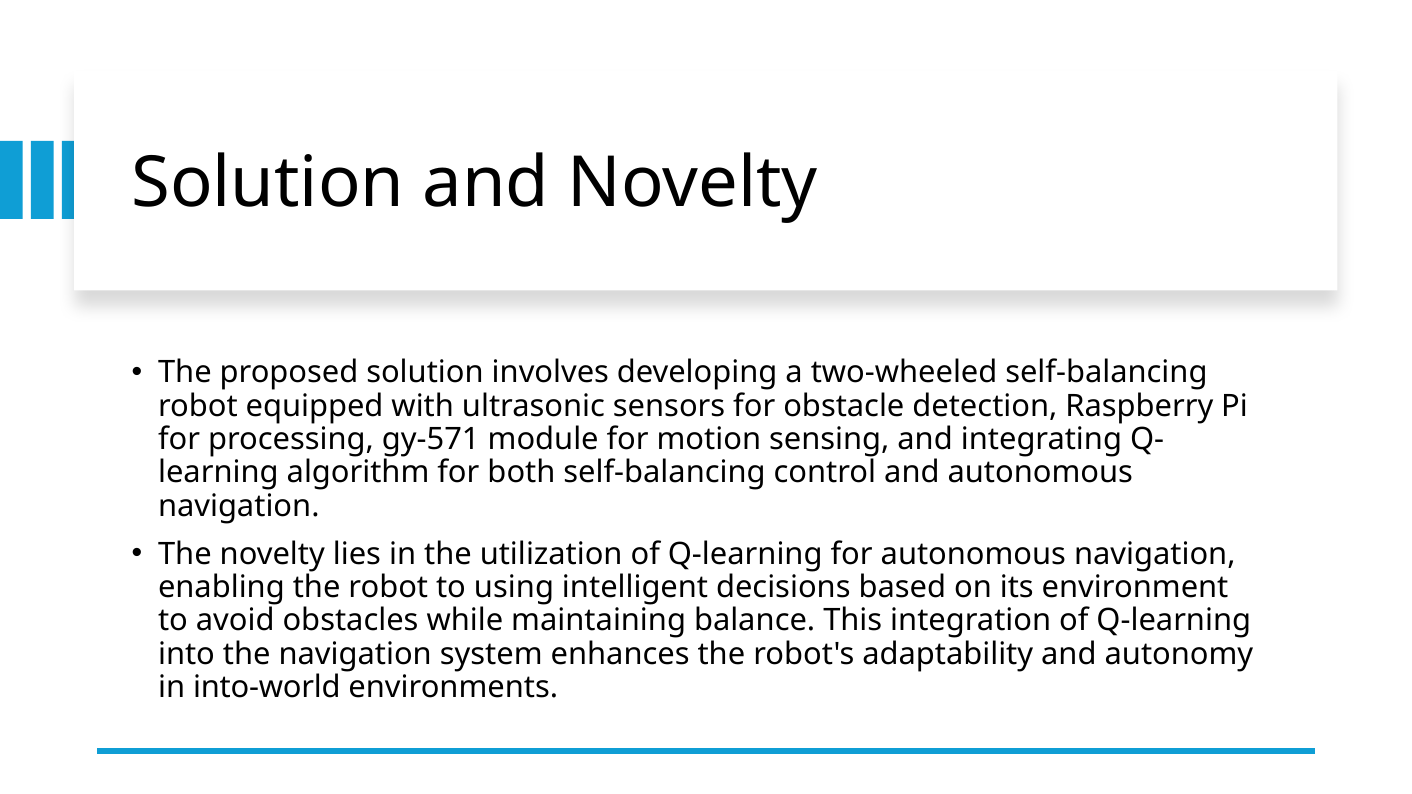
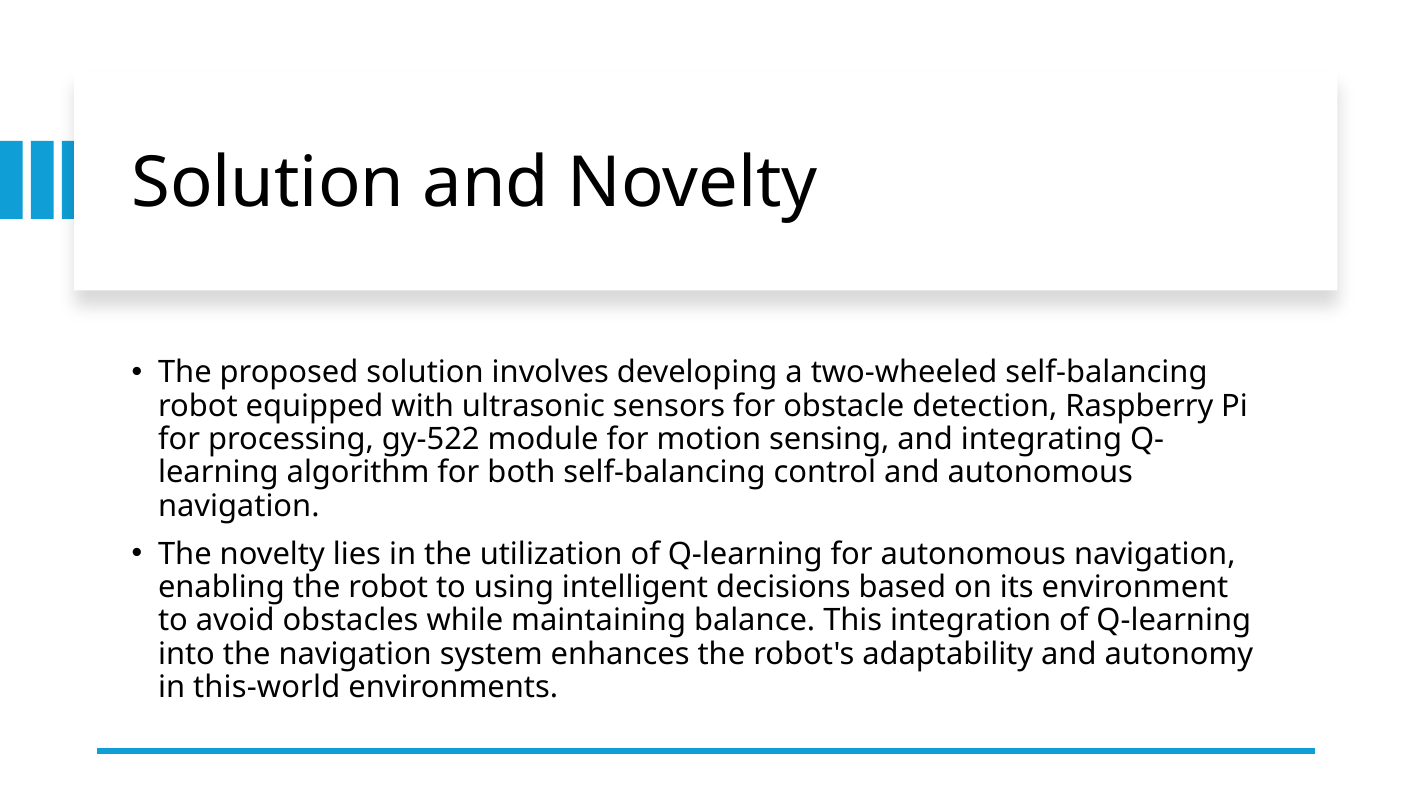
gy-571: gy-571 -> gy-522 (431, 439)
into-world: into-world -> this-world (267, 688)
